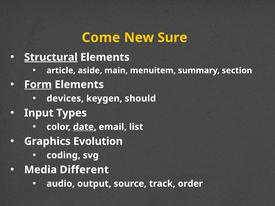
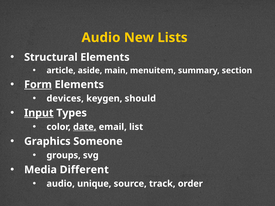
Come: Come -> Audio (101, 38)
Sure: Sure -> Lists (172, 38)
Structural underline: present -> none (51, 57)
Input underline: none -> present (39, 113)
Evolution: Evolution -> Someone (98, 141)
coding: coding -> groups (64, 155)
output: output -> unique (94, 184)
